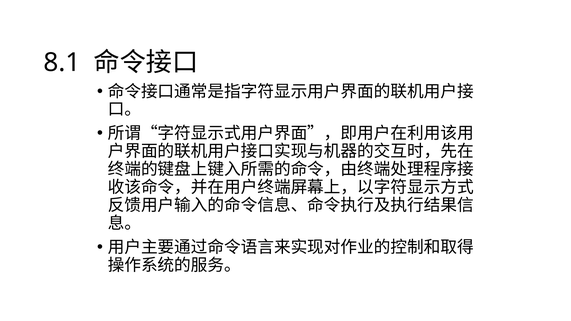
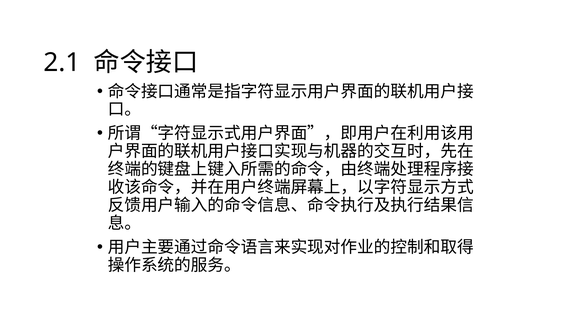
8.1: 8.1 -> 2.1 (62, 63)
